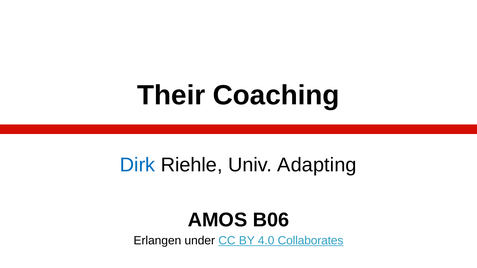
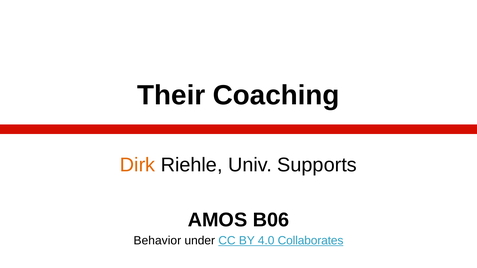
Dirk colour: blue -> orange (138, 165)
Adapting: Adapting -> Supports (317, 165)
Erlangen: Erlangen -> Behavior (157, 241)
